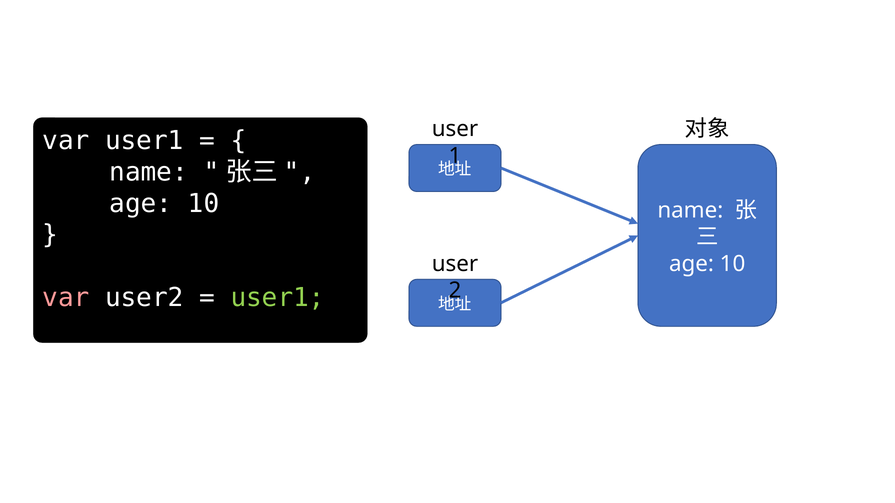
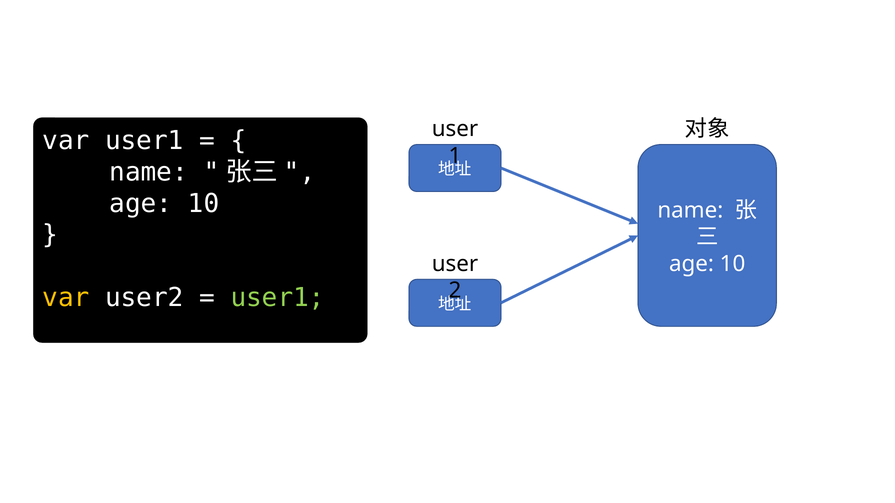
var colour: pink -> yellow (66, 298)
